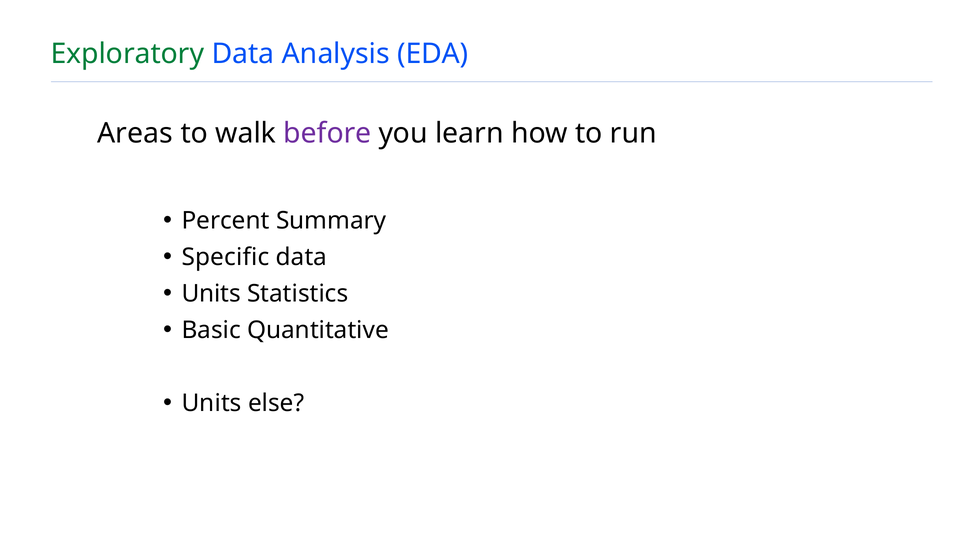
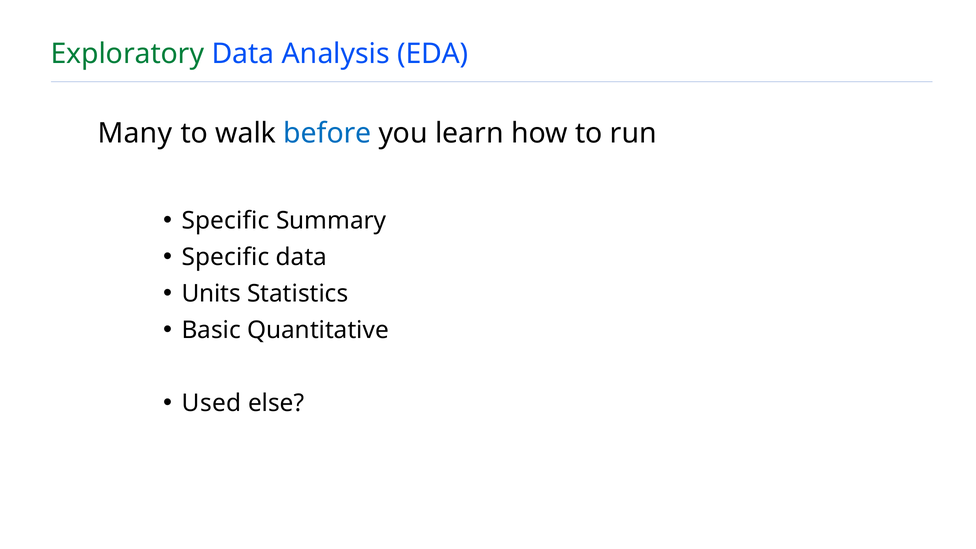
Areas: Areas -> Many (135, 134)
before colour: purple -> blue (327, 134)
Percent: Percent -> Specific (226, 221)
Units: Units -> Used (212, 403)
